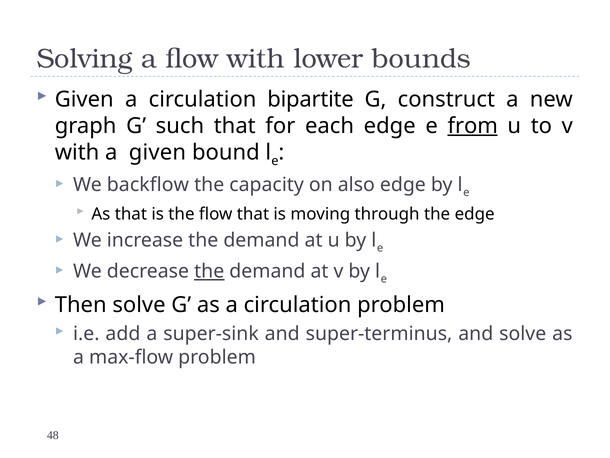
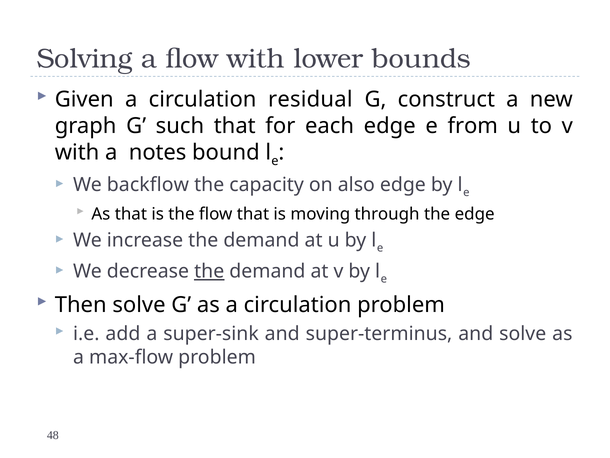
bipartite: bipartite -> residual (310, 99)
from underline: present -> none (473, 126)
a given: given -> notes (158, 152)
